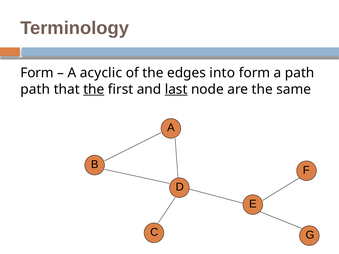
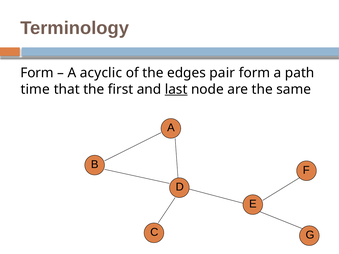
into: into -> pair (222, 73)
path: path -> time (35, 89)
the underline: present -> none (94, 89)
